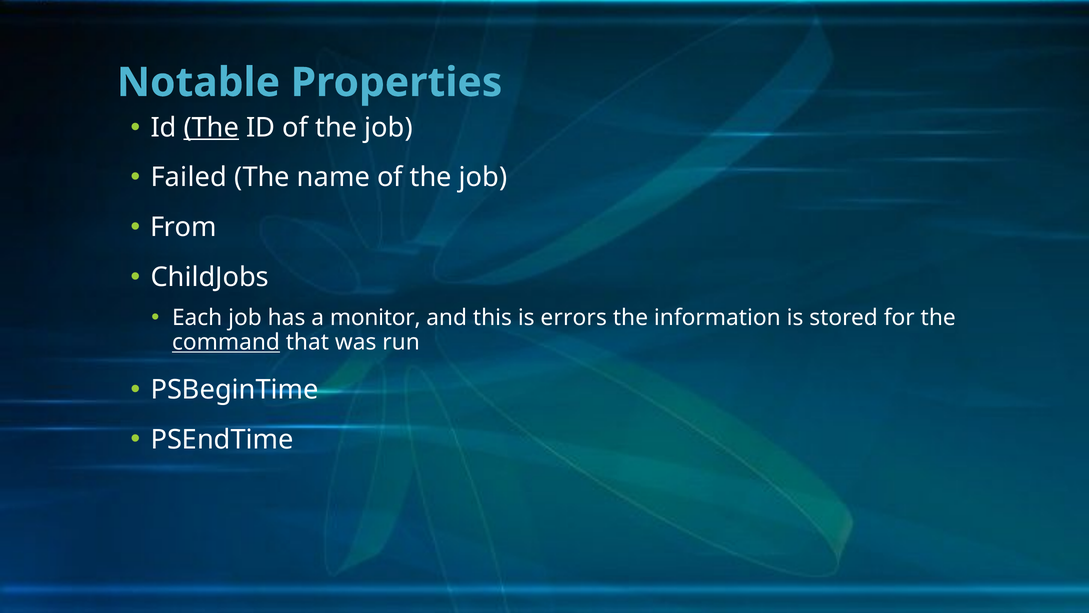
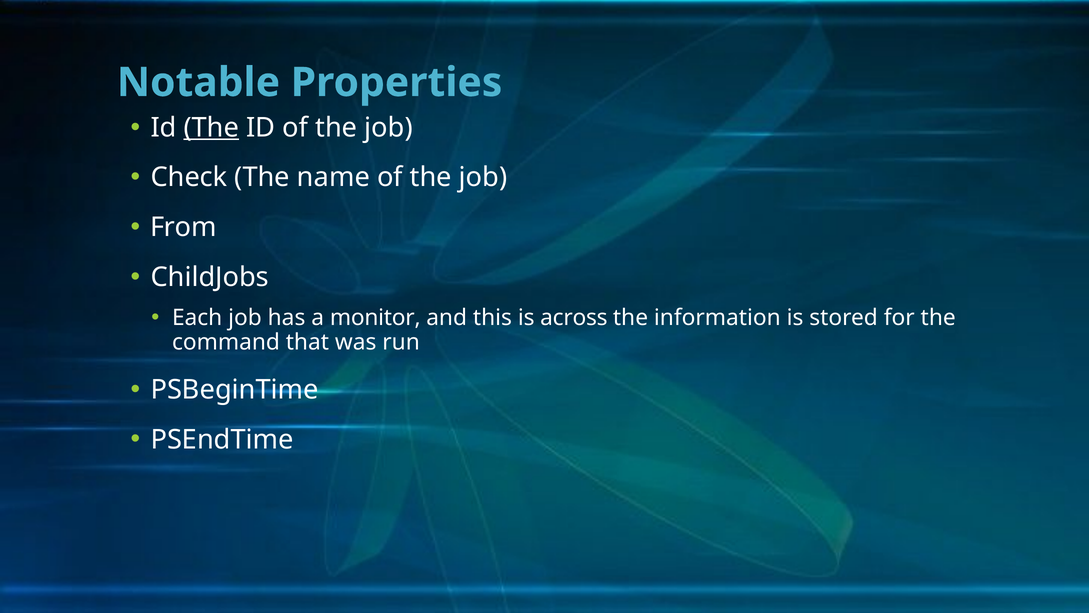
Failed: Failed -> Check (189, 177)
errors: errors -> across (574, 318)
command underline: present -> none (226, 342)
